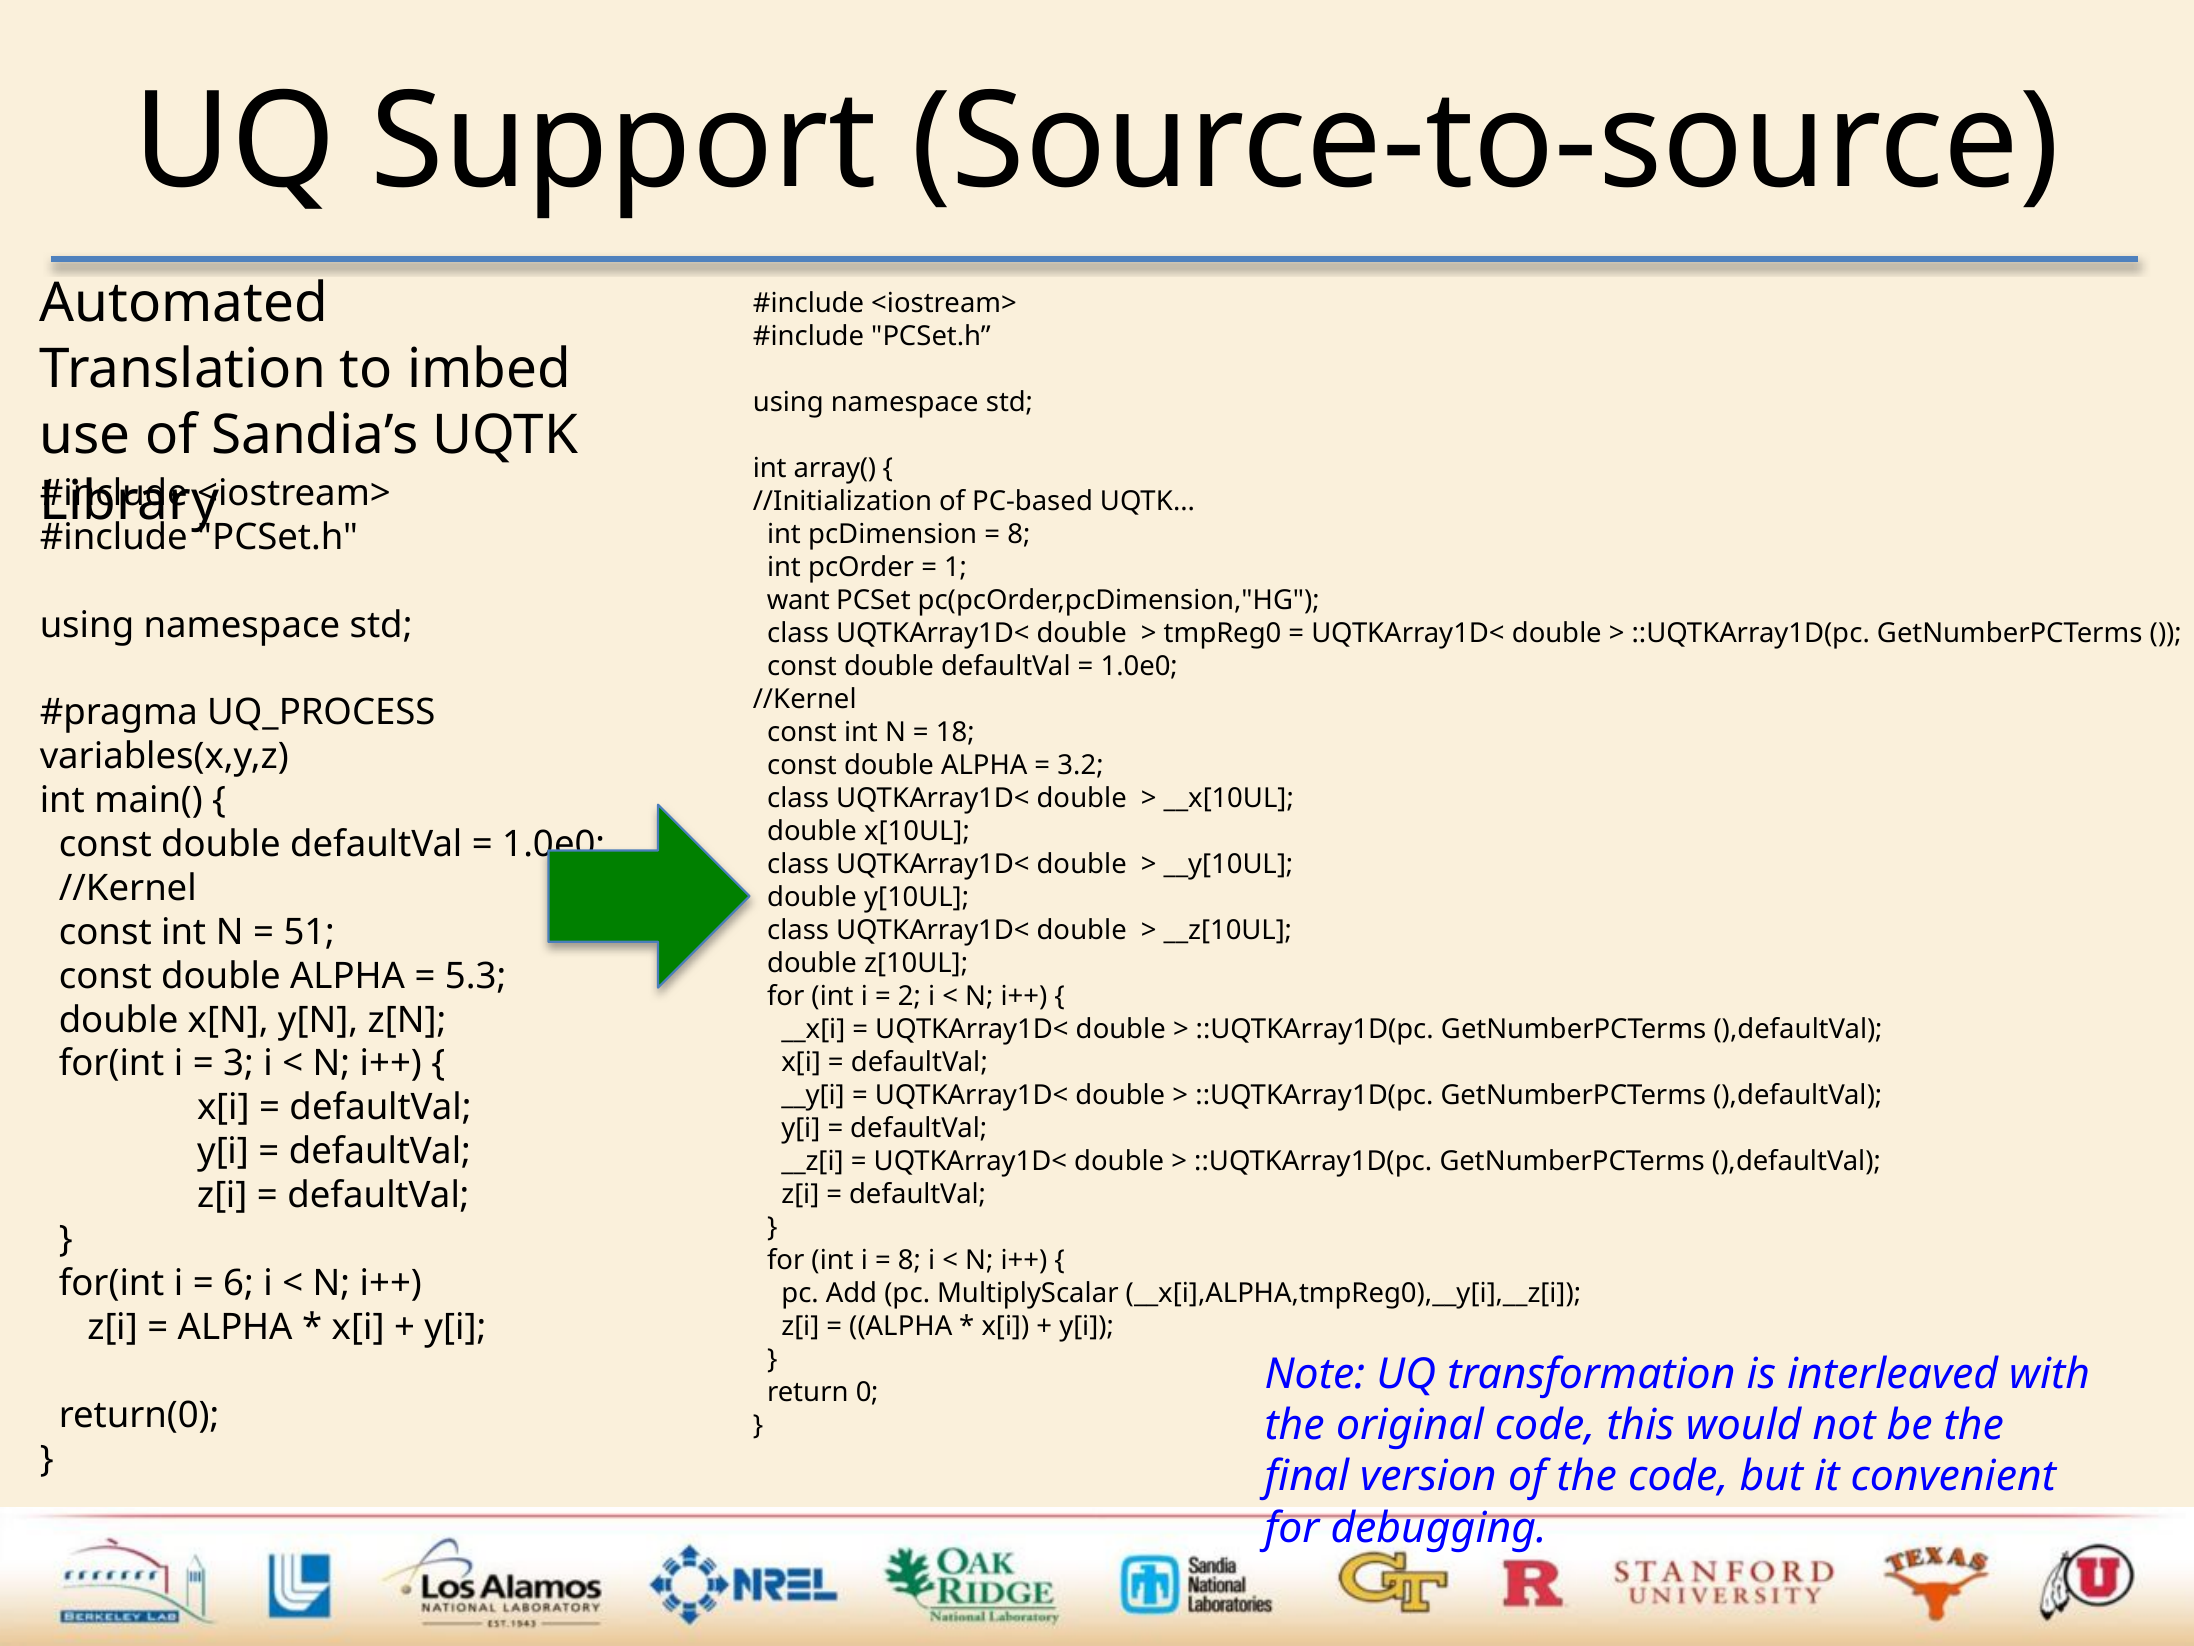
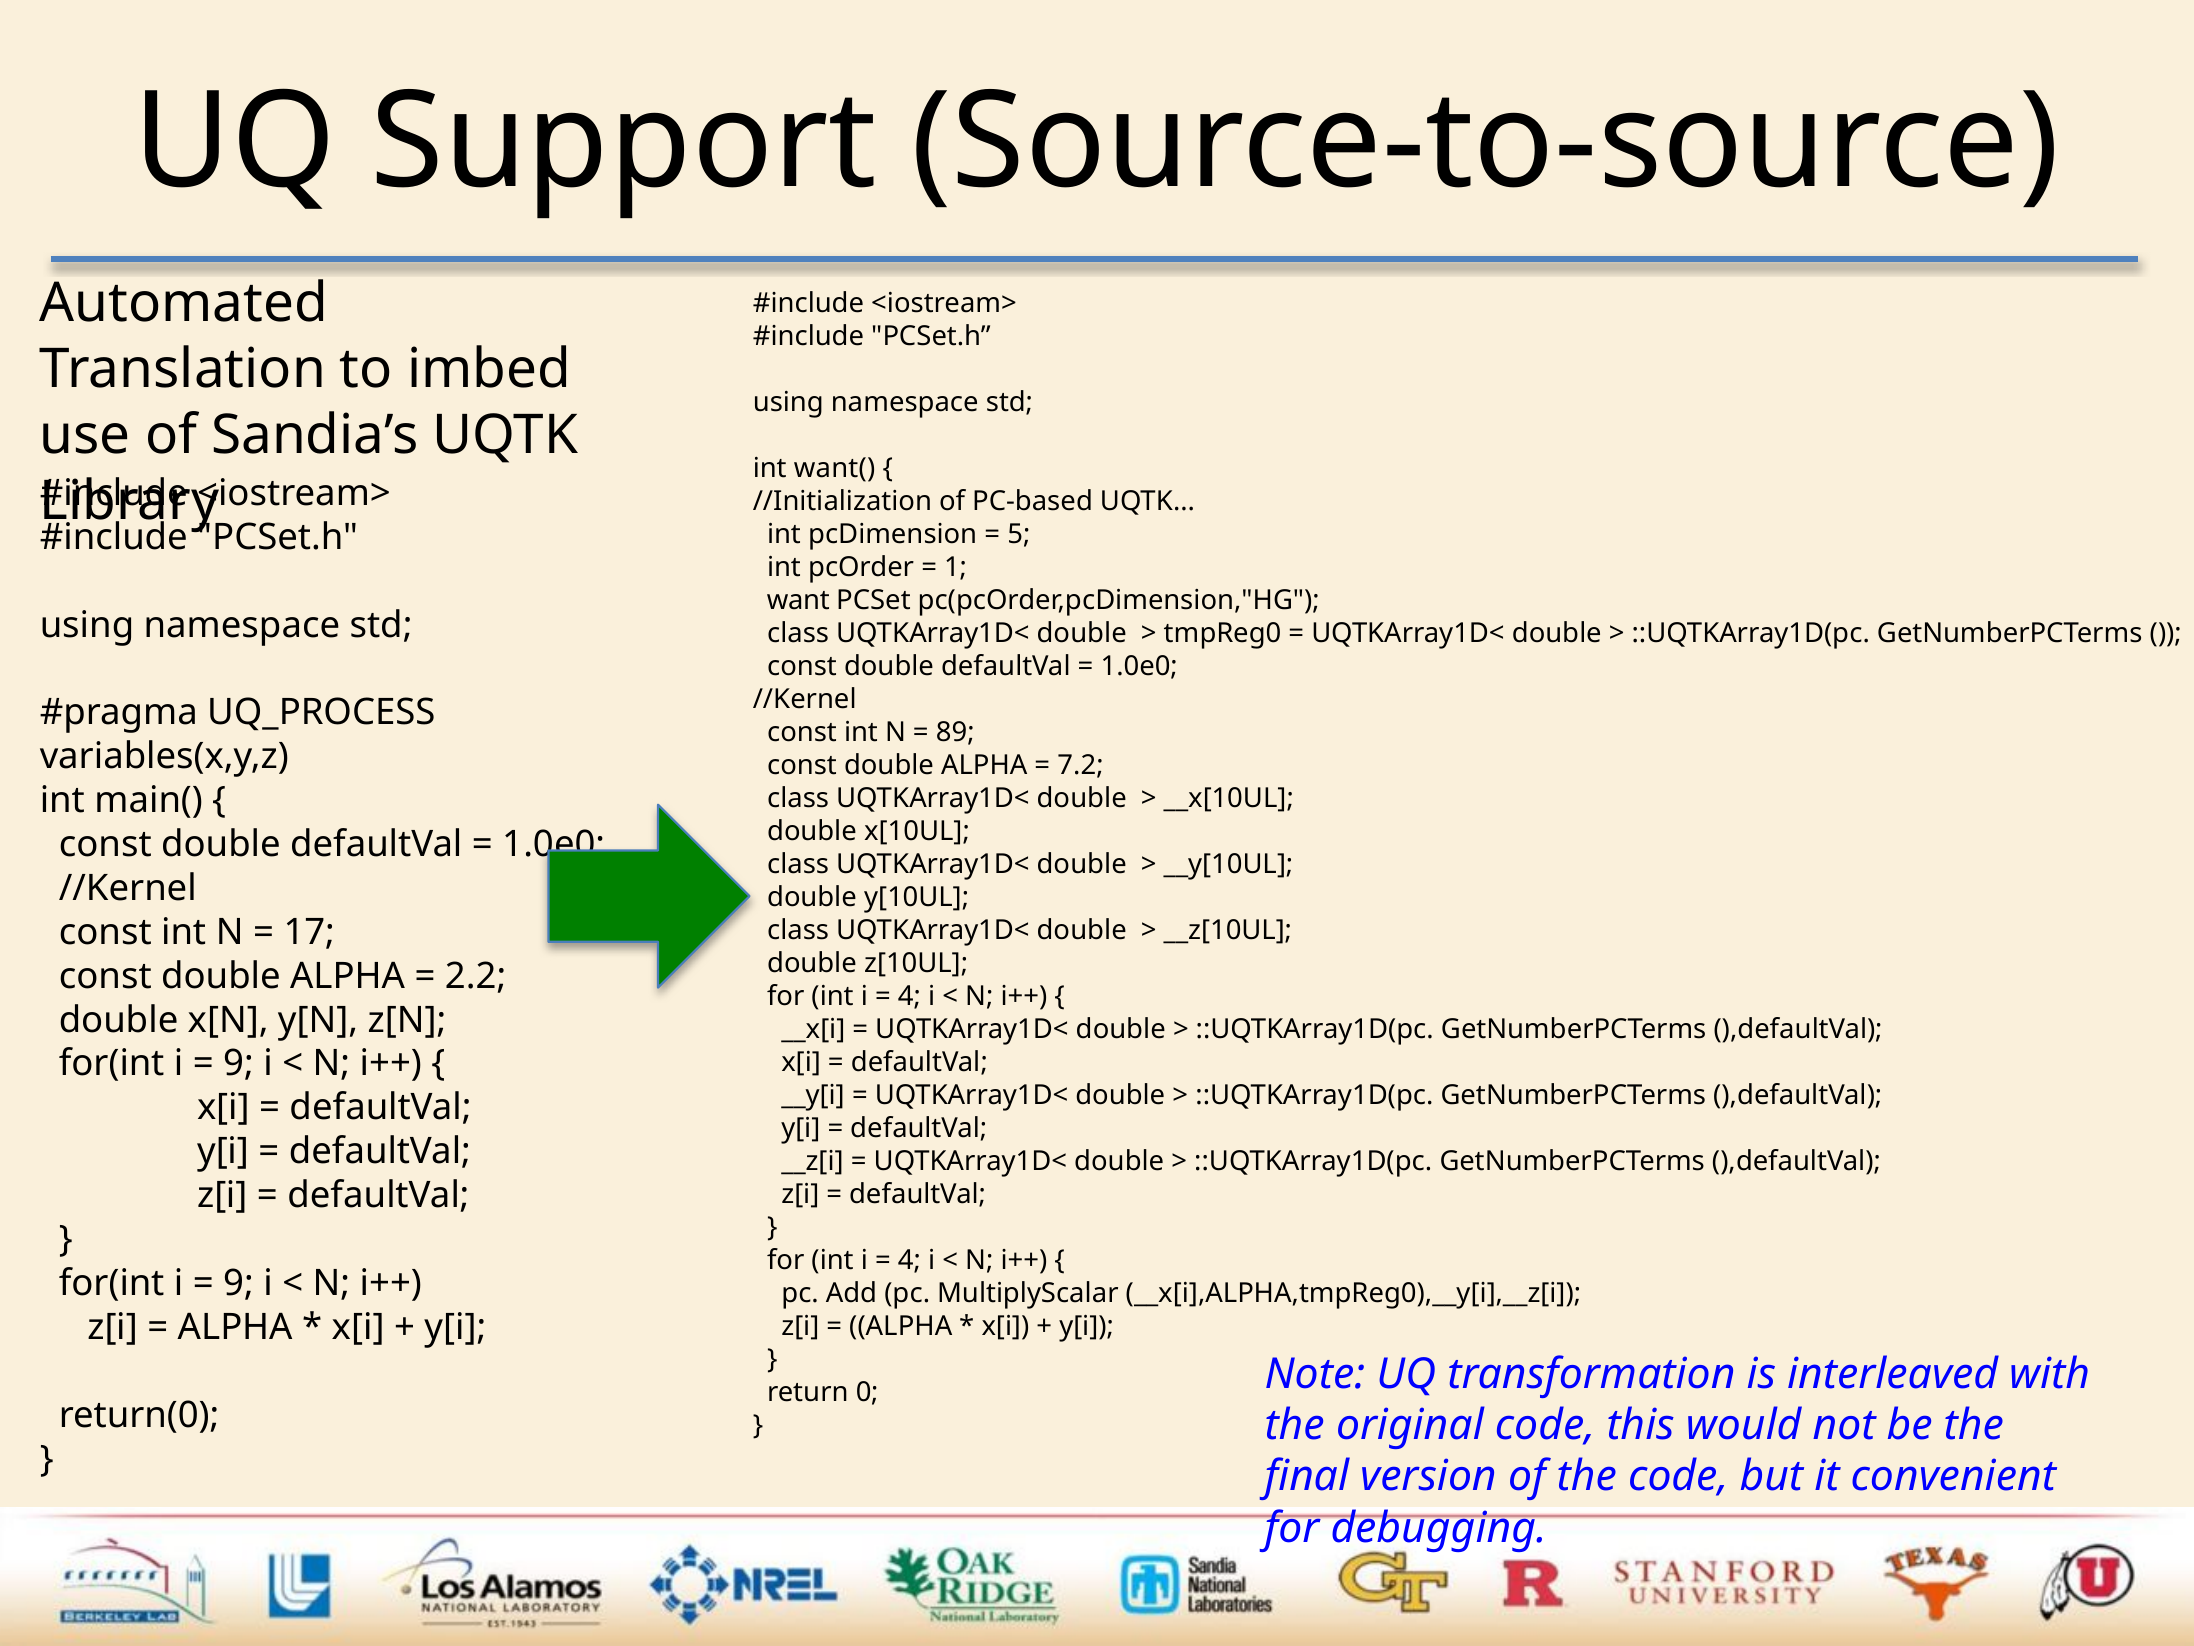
array(: array( -> want( (835, 468)
8: 8 -> 5 (1019, 534)
18: 18 -> 89 (955, 732)
3.2: 3.2 -> 7.2 (1081, 765)
51: 51 -> 17 (309, 932)
5.3: 5.3 -> 2.2 (476, 976)
2: 2 -> 4 (909, 996)
3: 3 -> 9 (239, 1064)
8: 8 -> 4 (909, 1260)
6: 6 -> 9 (239, 1283)
